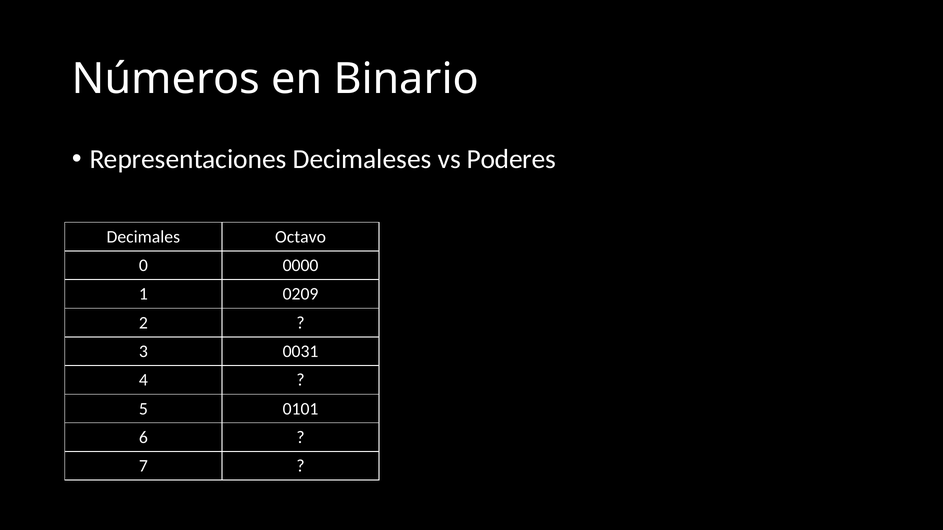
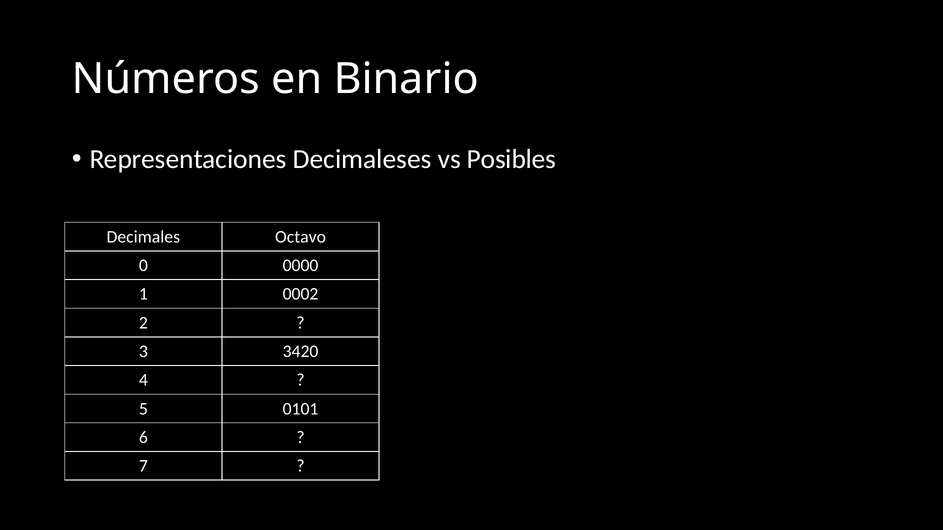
Poderes: Poderes -> Posibles (511, 159)
0209: 0209 -> 0002 (301, 294)
0031: 0031 -> 3420 (301, 352)
